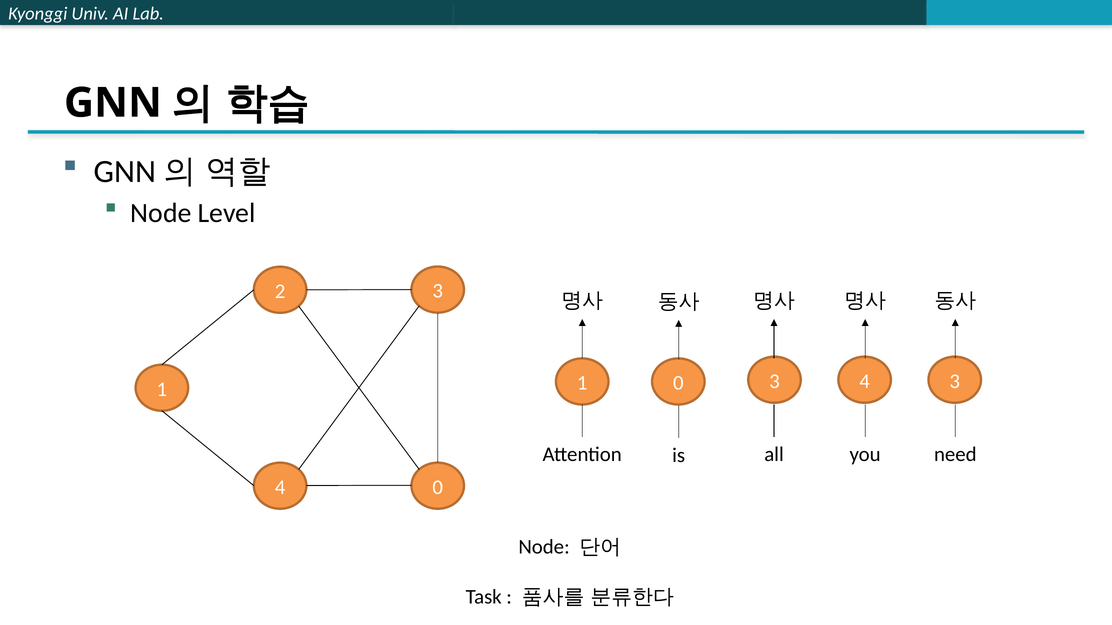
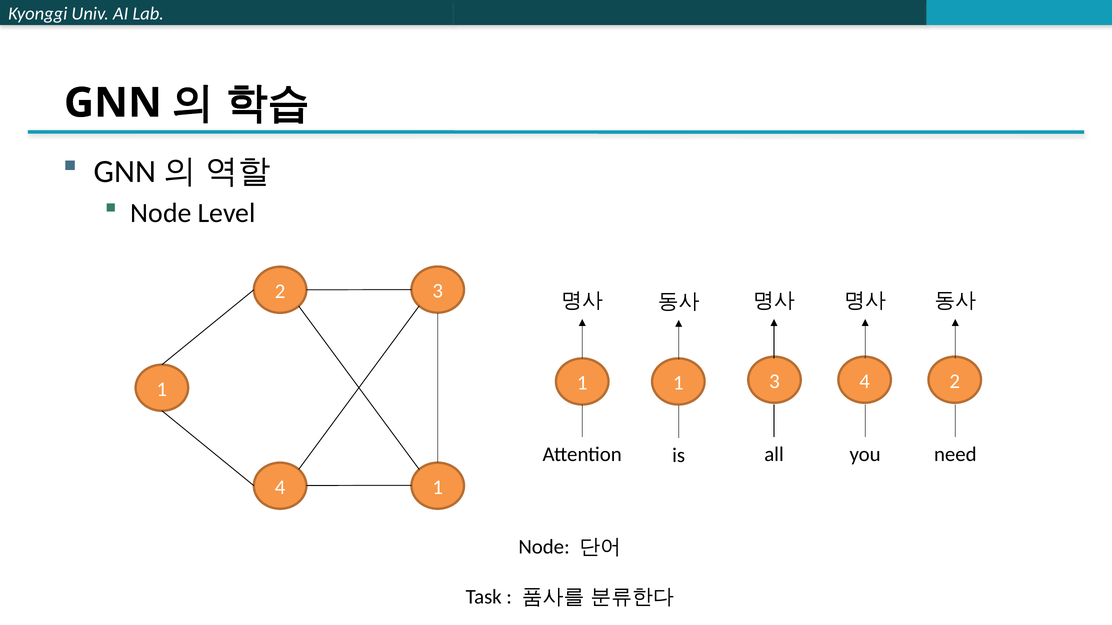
1 0: 0 -> 1 (678, 383)
4 3: 3 -> 2 (955, 381)
4 0: 0 -> 1 (438, 488)
